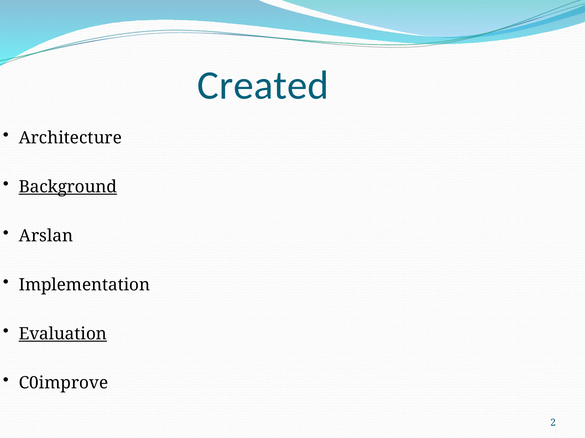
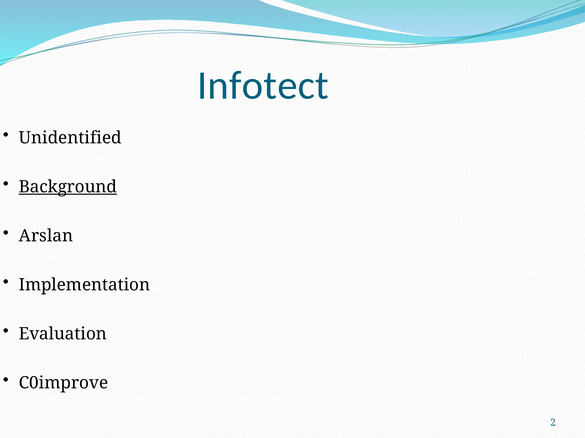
Created: Created -> Infotect (263, 86)
Architecture: Architecture -> Unidentified (70, 138)
Evaluation underline: present -> none (63, 334)
